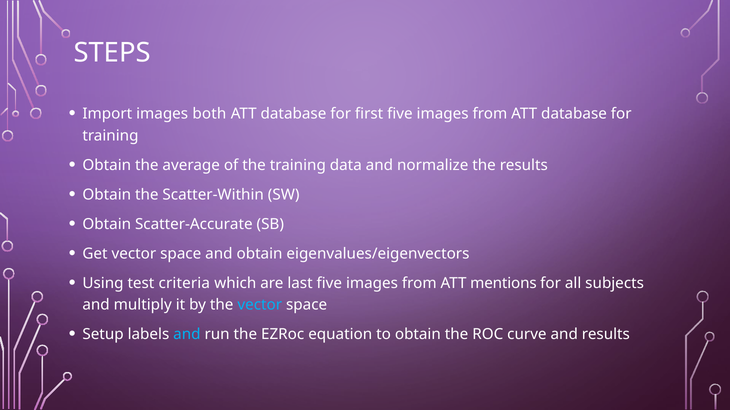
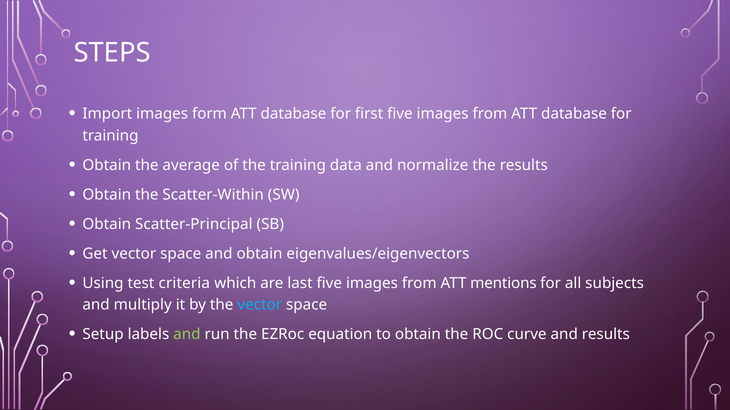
both: both -> form (209, 114)
Scatter-Accurate: Scatter-Accurate -> Scatter-Principal (194, 224)
and colour: light blue -> light green (187, 335)
